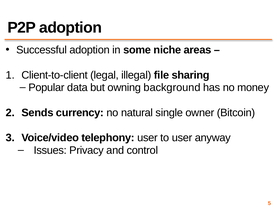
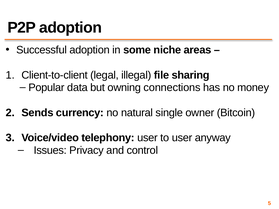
background: background -> connections (172, 88)
